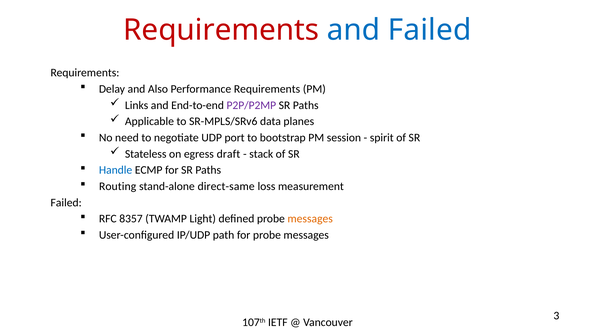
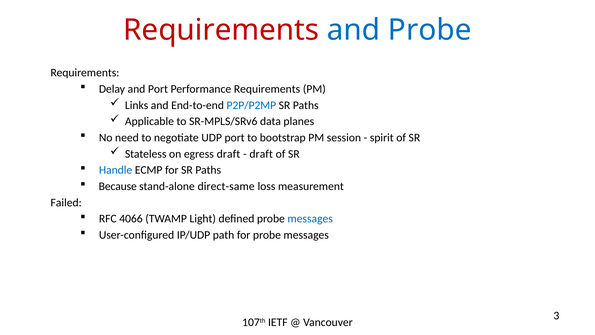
and Failed: Failed -> Probe (430, 30)
and Also: Also -> Port (158, 89)
P2P/P2MP colour: purple -> blue (251, 105)
stack: stack -> draft (261, 154)
Routing: Routing -> Because (118, 186)
8357: 8357 -> 4066 (131, 219)
messages colour: orange -> blue (310, 219)
